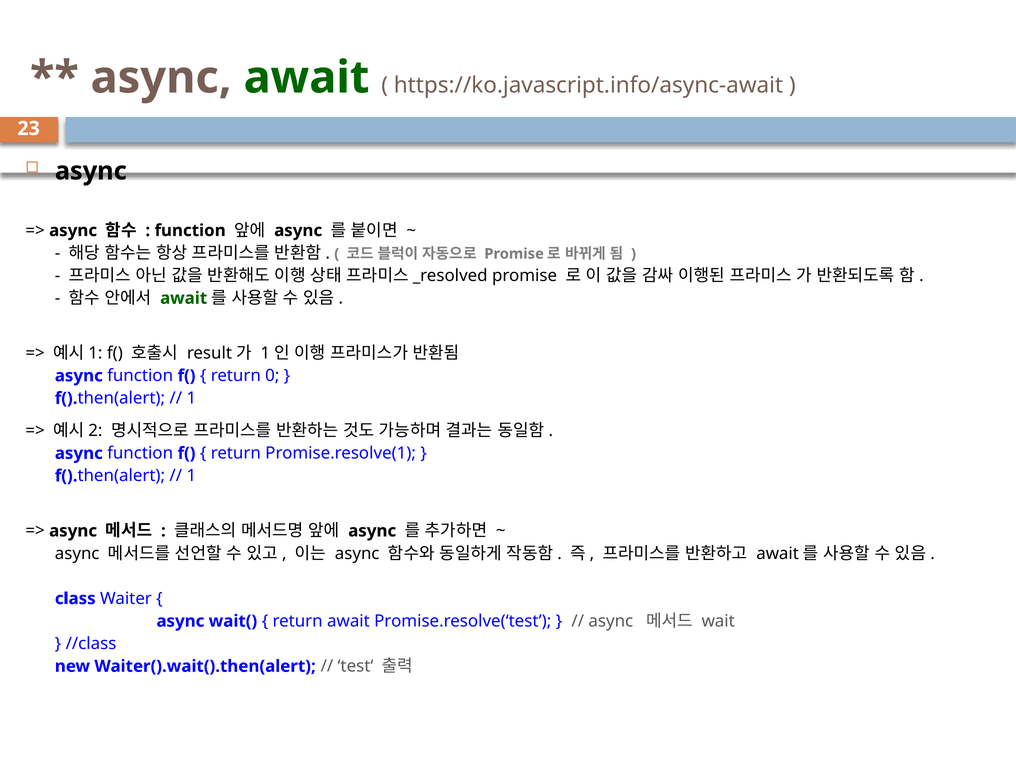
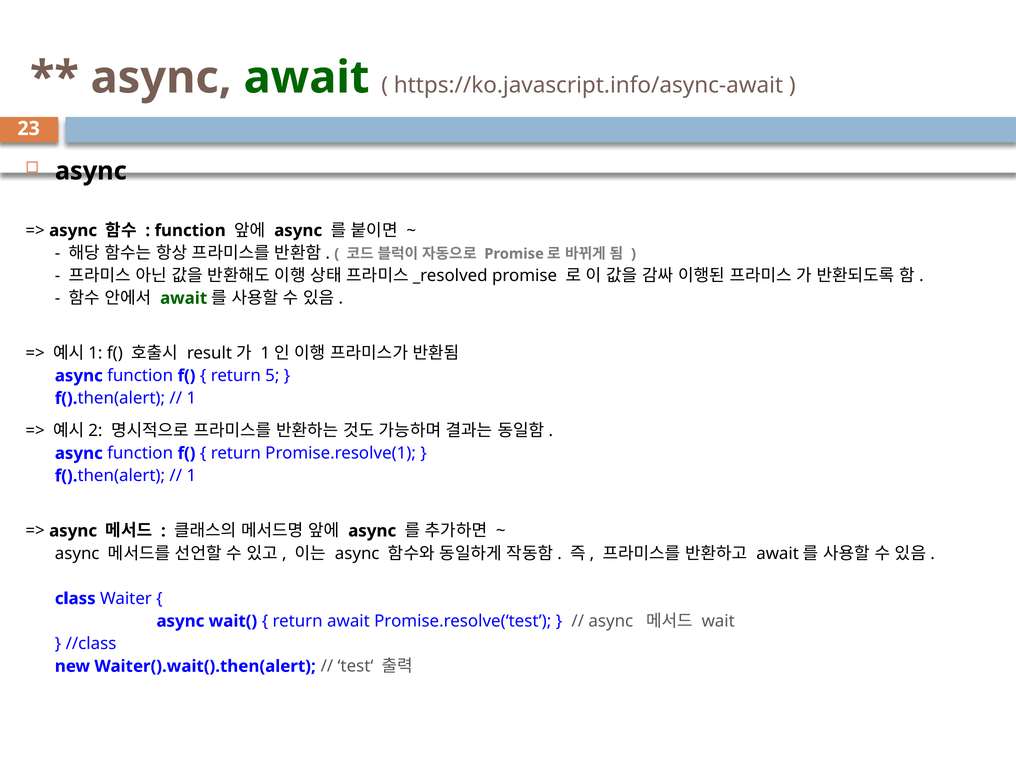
0: 0 -> 5 (272, 376)
